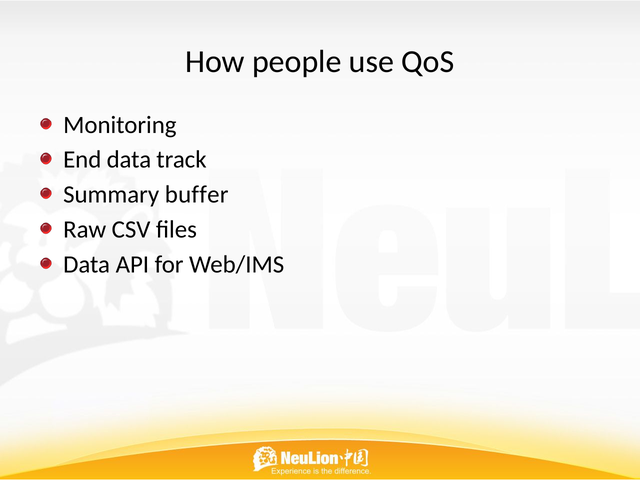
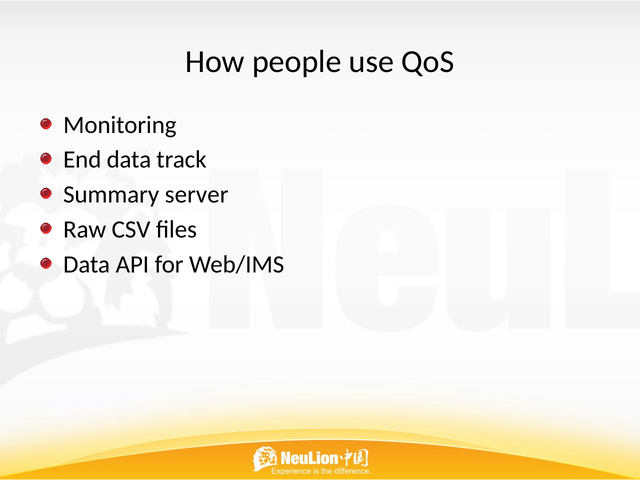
buffer: buffer -> server (197, 195)
